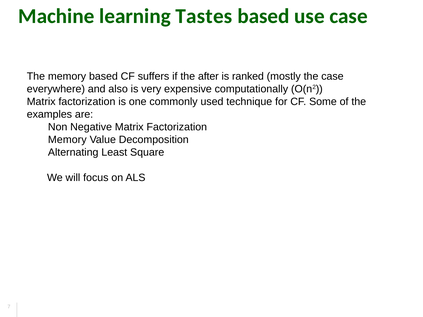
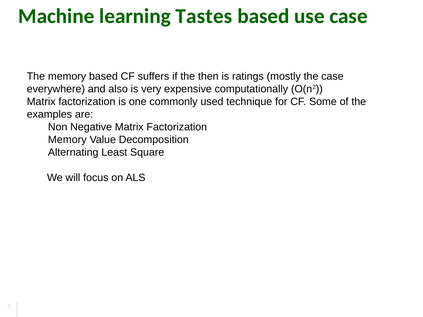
after: after -> then (208, 76)
ranked: ranked -> ratings (248, 76)
